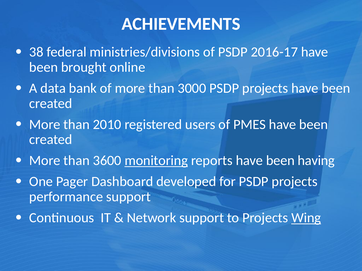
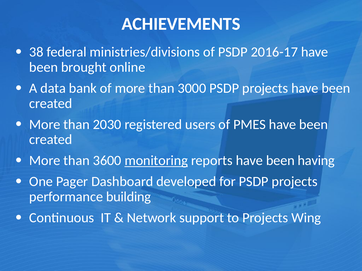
2010: 2010 -> 2030 (107, 125)
performance support: support -> building (129, 197)
Wing underline: present -> none (306, 218)
